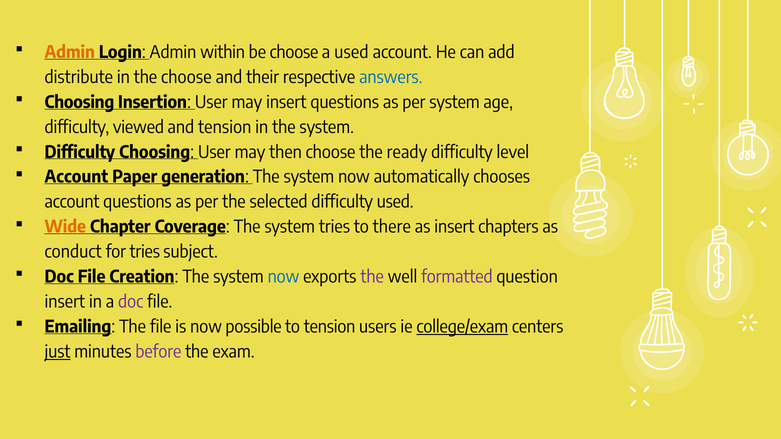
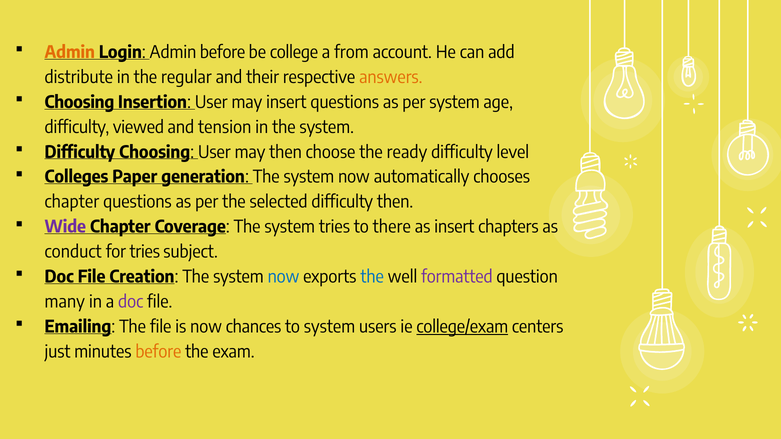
Admin within: within -> before (223, 53)
be choose: choose -> college (294, 53)
a used: used -> from (351, 53)
the choose: choose -> regular (186, 78)
answers colour: blue -> orange (391, 78)
Account: Account -> Colleges (76, 177)
account: account -> chapter (72, 202)
difficulty used: used -> then (395, 202)
Wide colour: orange -> purple (65, 227)
the colour: purple -> blue (372, 277)
insert: insert -> many (65, 302)
possible: possible -> chances (254, 327)
to tension: tension -> system (329, 327)
just underline: present -> none (58, 352)
before colour: purple -> orange (158, 352)
